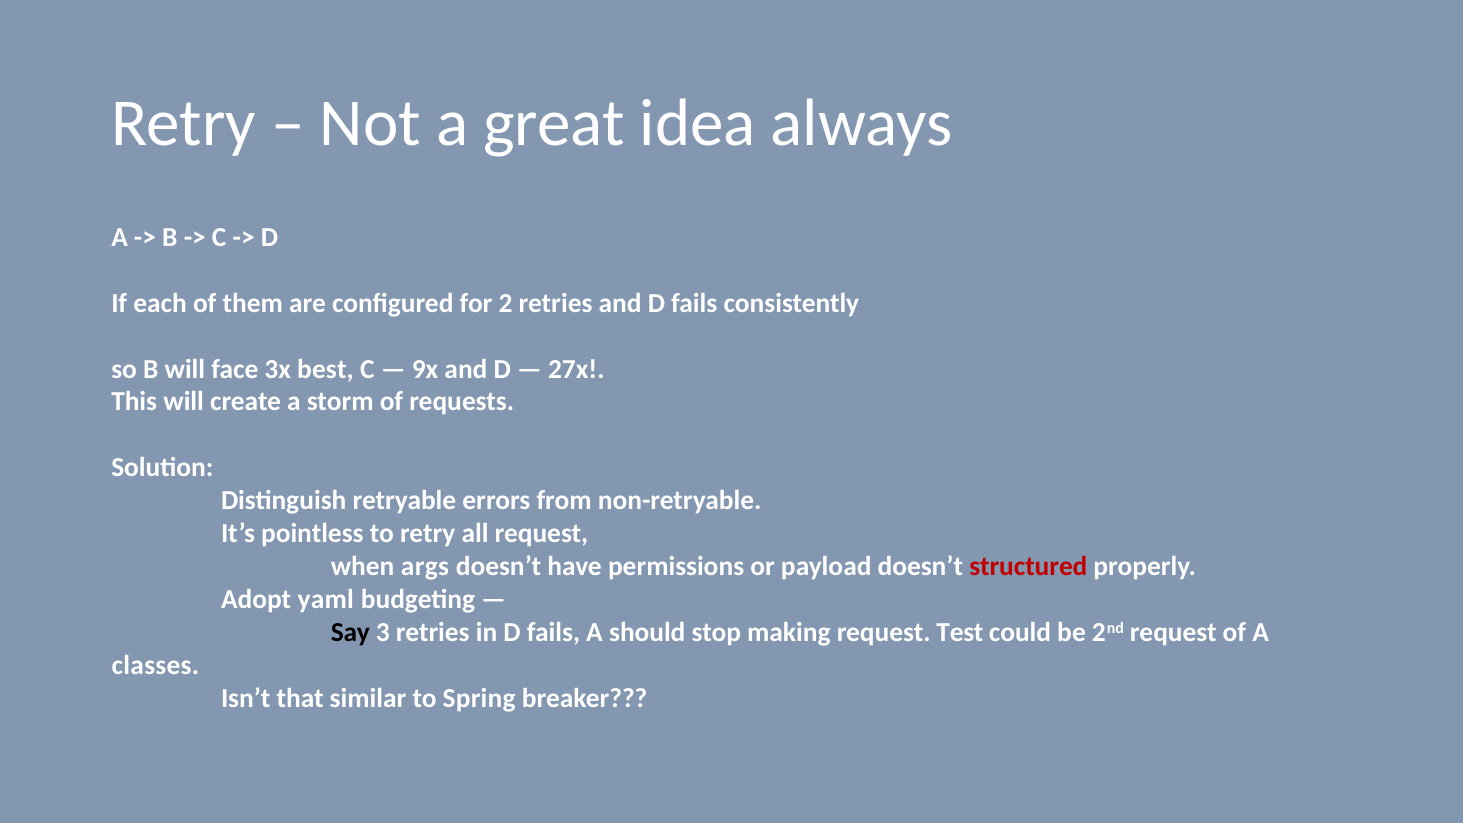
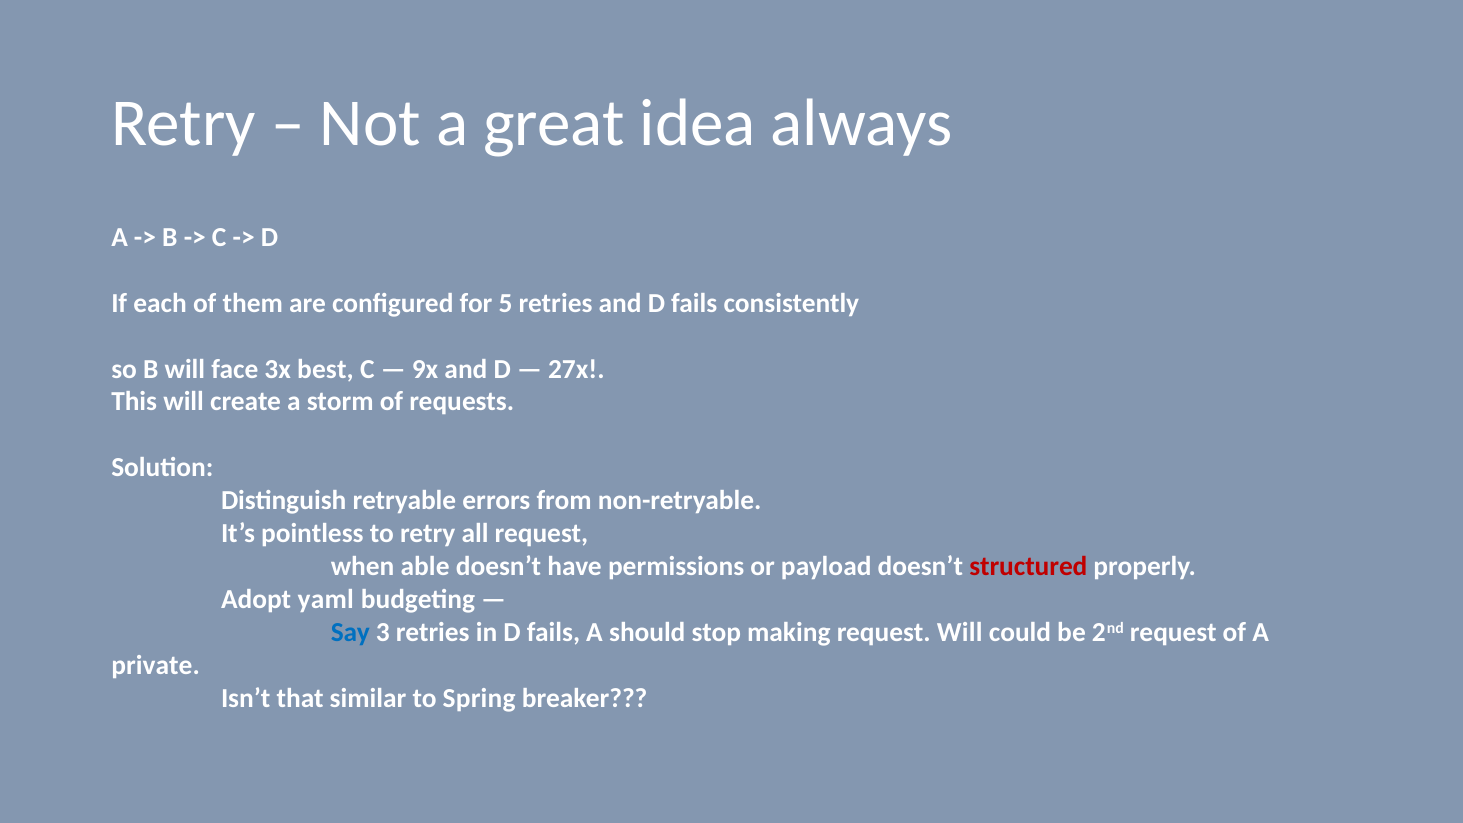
2: 2 -> 5 (506, 303)
args: args -> able (425, 566)
Say colour: black -> blue (350, 632)
request Test: Test -> Will (960, 632)
classes: classes -> private (156, 665)
